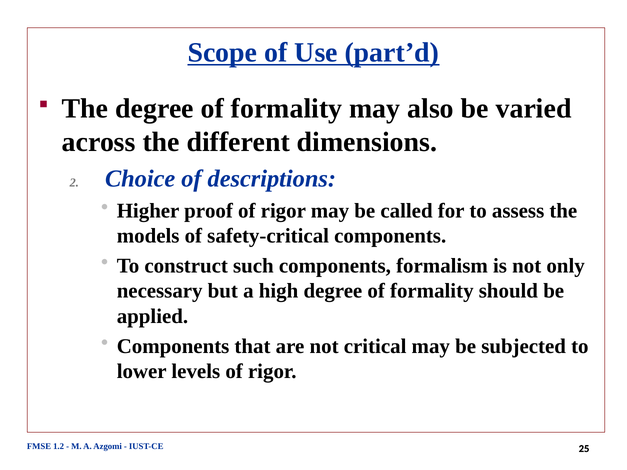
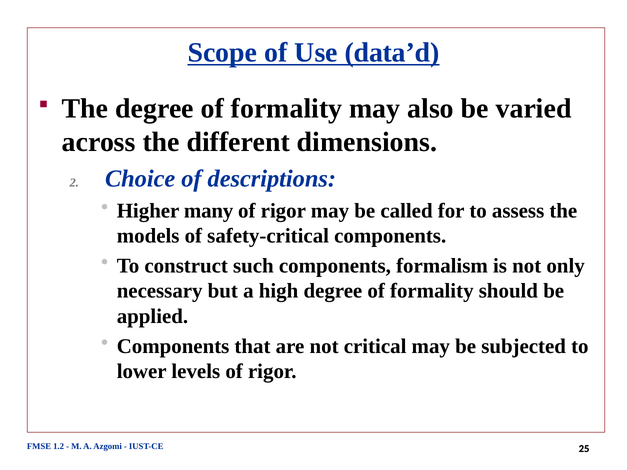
part’d: part’d -> data’d (392, 52)
proof: proof -> many (209, 211)
